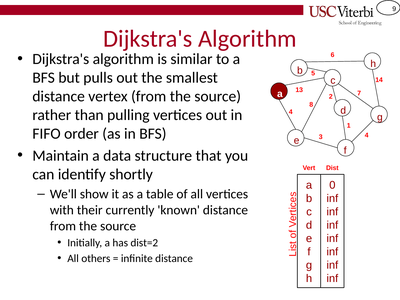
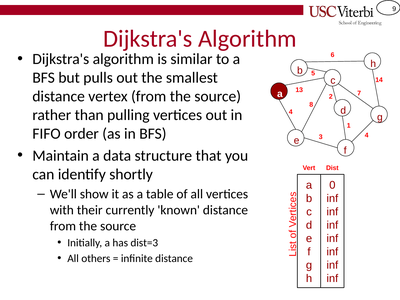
dist=2: dist=2 -> dist=3 (144, 243)
